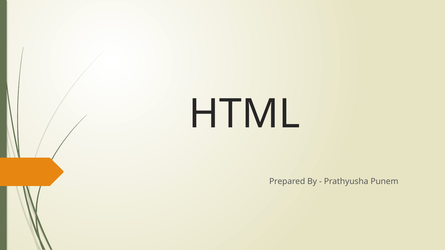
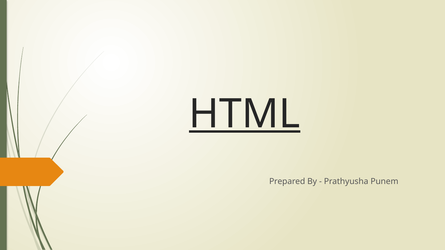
HTML underline: none -> present (245, 114)
